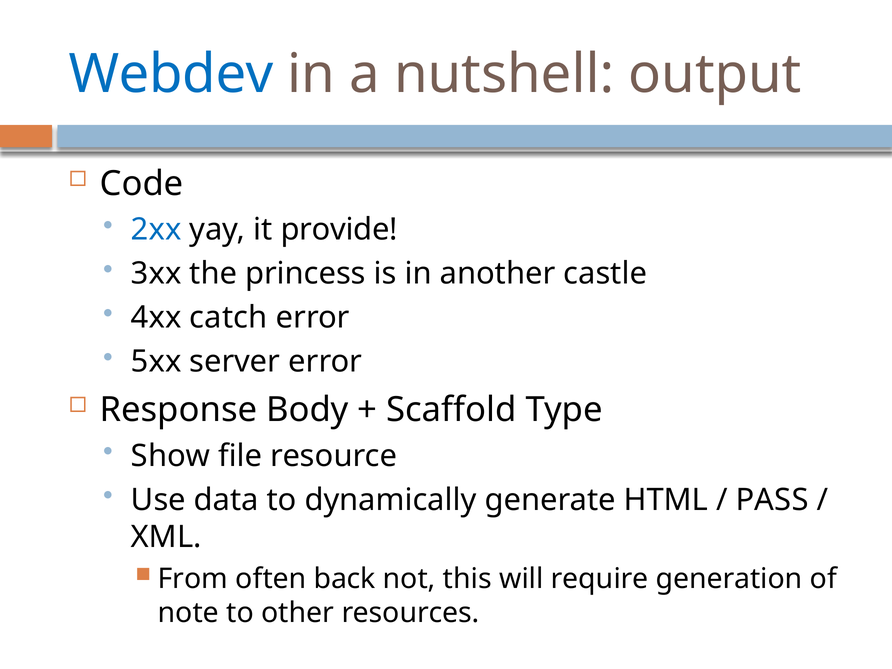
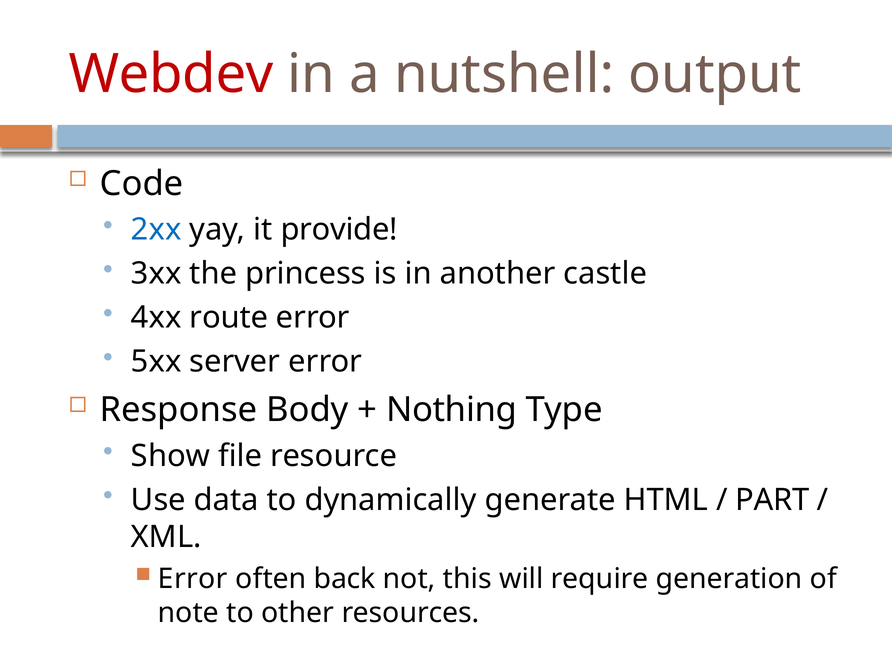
Webdev colour: blue -> red (171, 74)
catch: catch -> route (229, 318)
Scaffold: Scaffold -> Nothing (452, 410)
PASS: PASS -> PART (772, 500)
From: From -> Error (193, 579)
